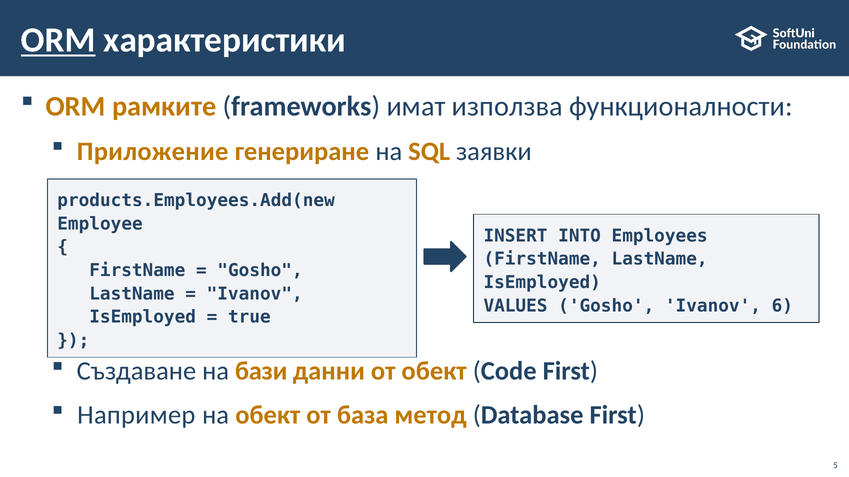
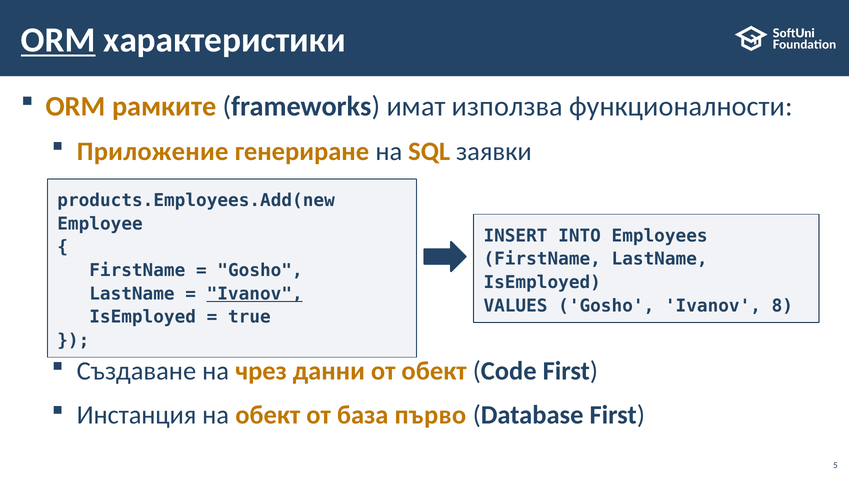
Ivanov underline: none -> present (255, 294)
6: 6 -> 8 (782, 306)
бази: бази -> чрез (261, 372)
Например: Например -> Инстанция (137, 416)
метод: метод -> първо (430, 416)
